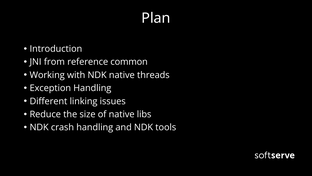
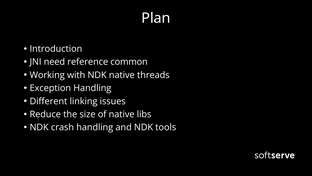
from: from -> need (54, 62)
